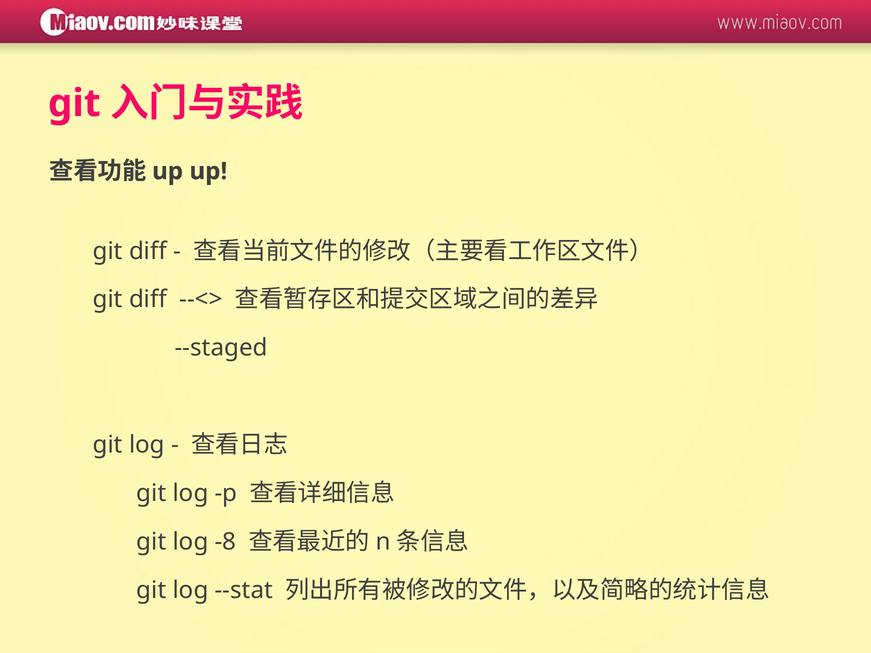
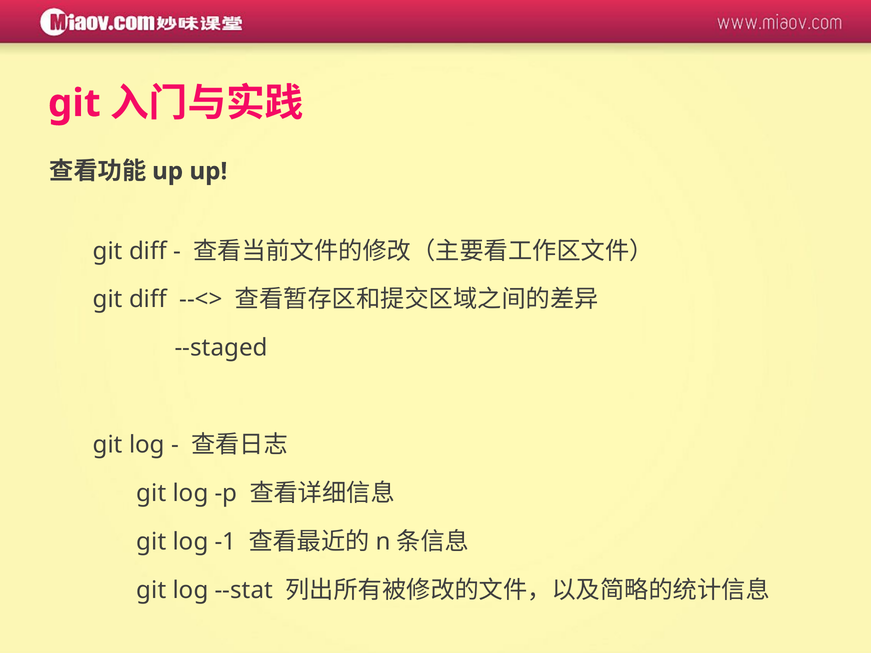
-8: -8 -> -1 (226, 542)
